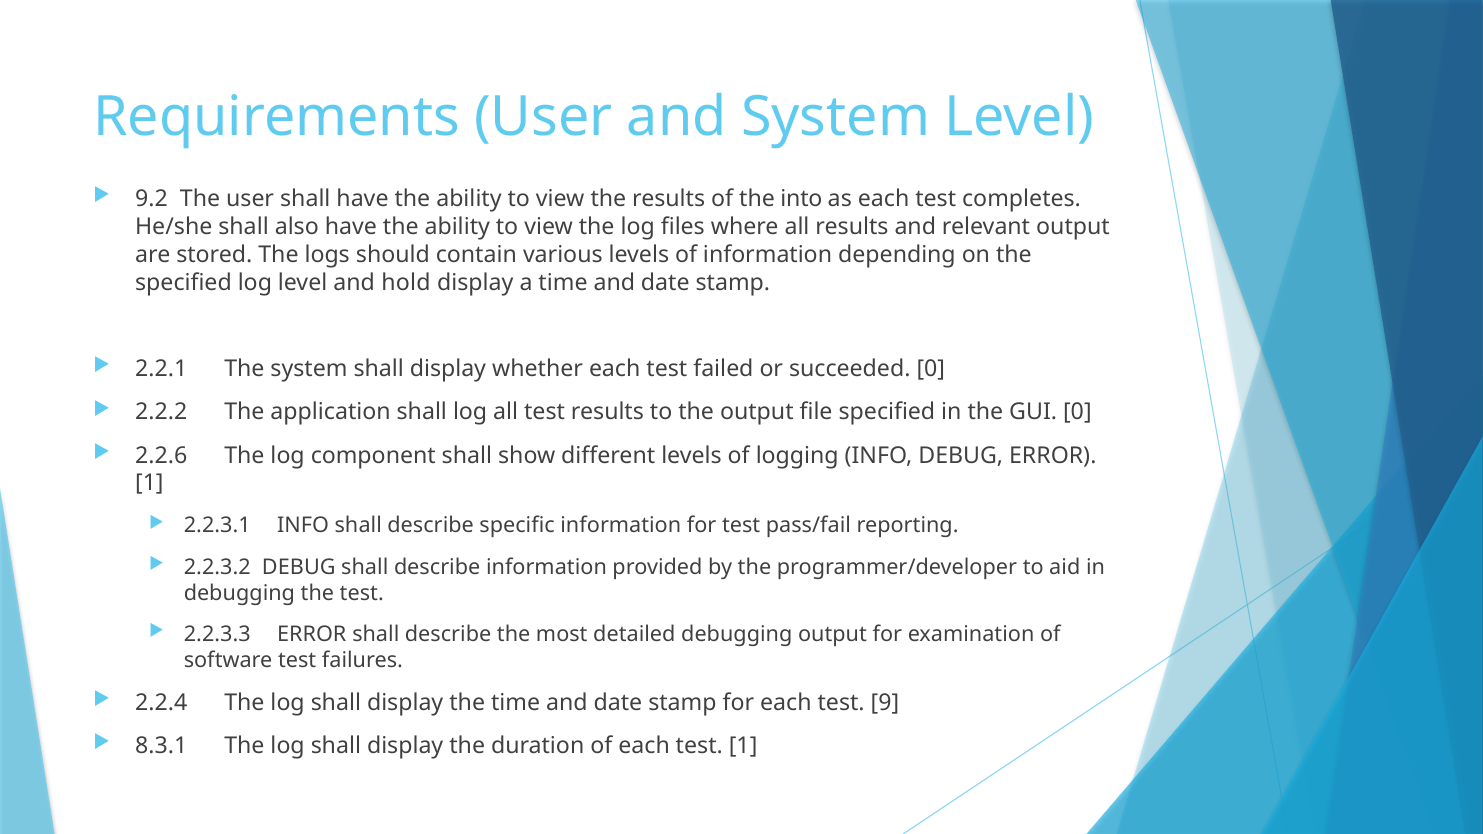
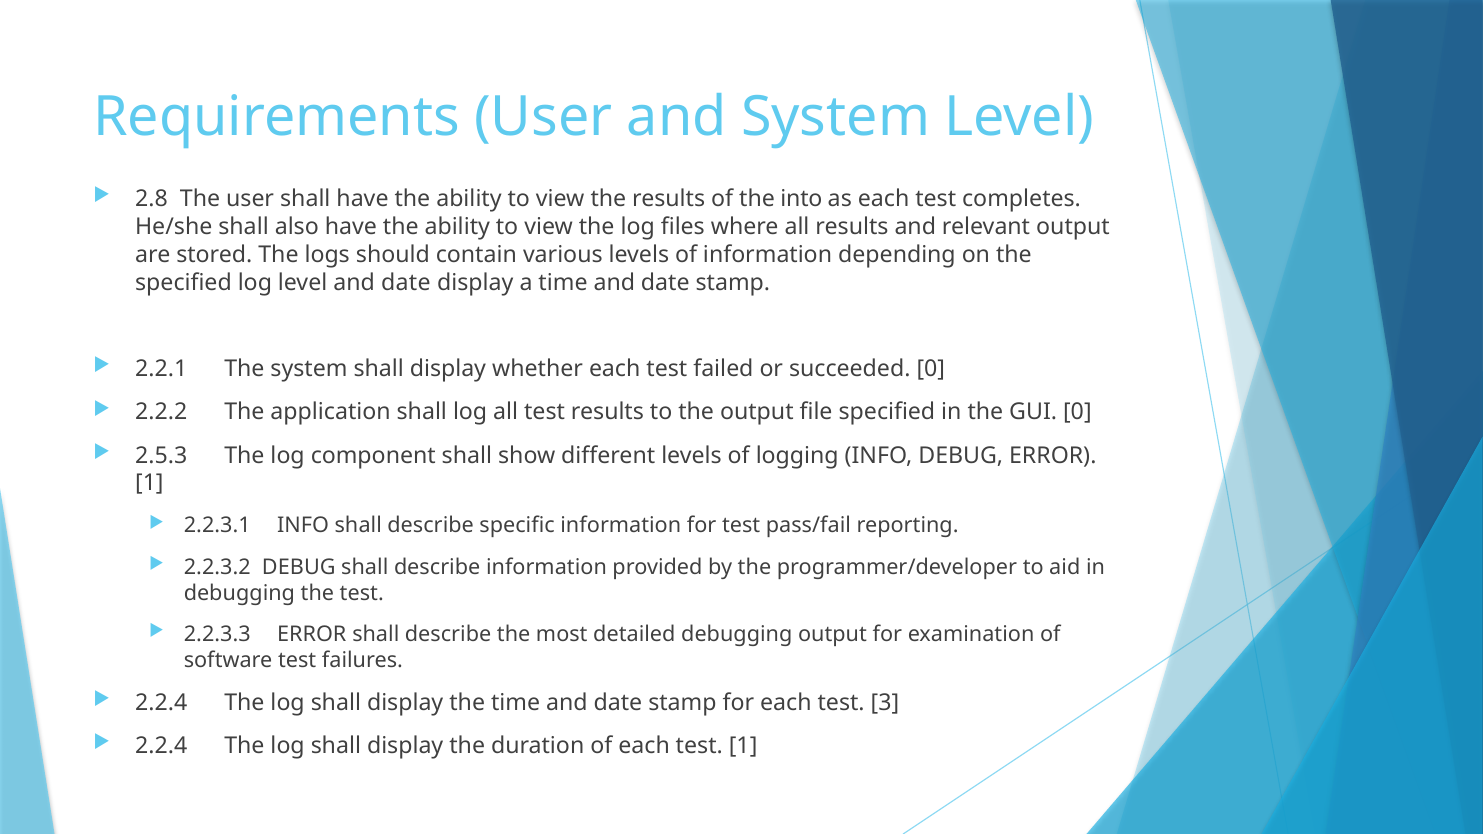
9.2: 9.2 -> 2.8 (152, 199)
level and hold: hold -> date (406, 283)
2.2.6: 2.2.6 -> 2.5.3 (161, 456)
9: 9 -> 3 (885, 703)
8.3.1: 8.3.1 -> 2.2.4 (161, 746)
